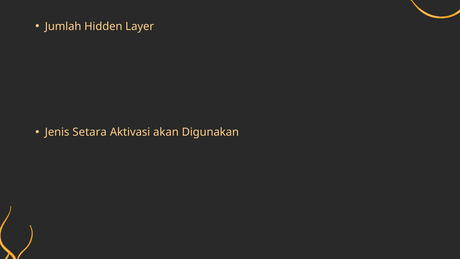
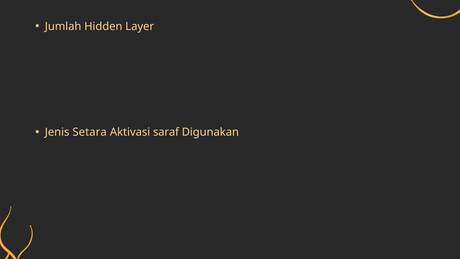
akan: akan -> saraf (166, 132)
